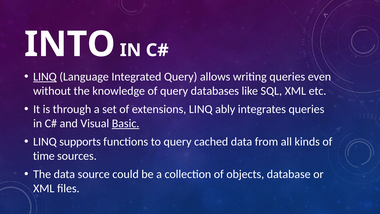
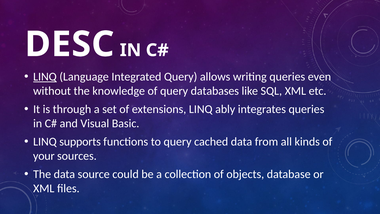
INTO: INTO -> DESC (69, 44)
Basic underline: present -> none (126, 123)
time: time -> your (44, 156)
